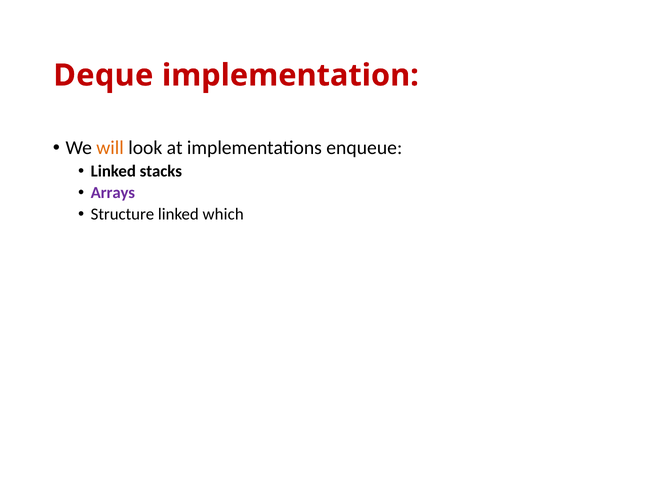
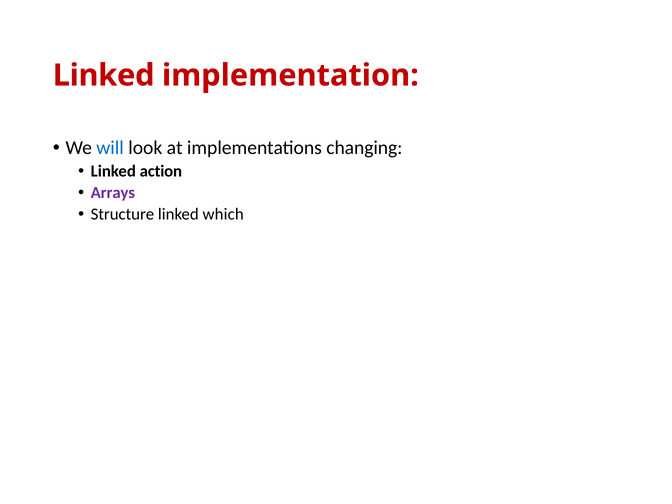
Deque: Deque -> Linked (104, 75)
will colour: orange -> blue (110, 148)
enqueue: enqueue -> changing (364, 148)
stacks: stacks -> action (161, 171)
